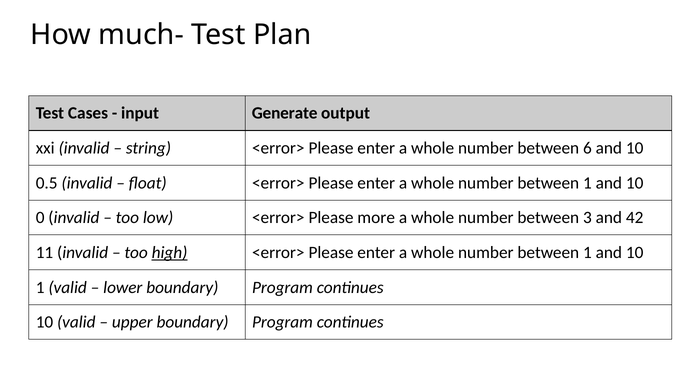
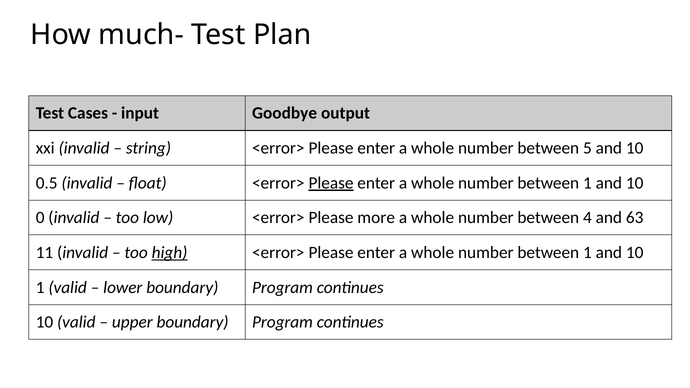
Generate: Generate -> Goodbye (285, 113)
6: 6 -> 5 (587, 148)
Please underline: none -> present (331, 183)
3: 3 -> 4 (587, 218)
42: 42 -> 63 (635, 218)
